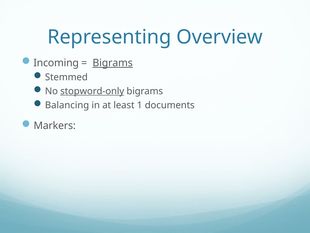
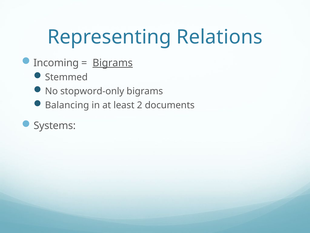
Overview: Overview -> Relations (220, 37)
stopword-only underline: present -> none (92, 91)
1: 1 -> 2 (140, 105)
Markers: Markers -> Systems (55, 126)
